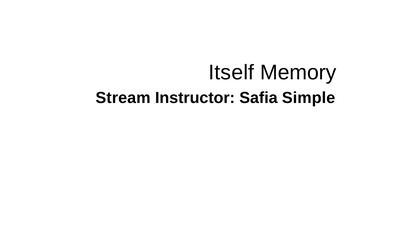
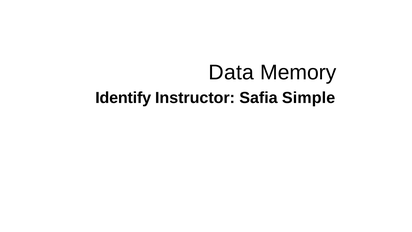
Itself: Itself -> Data (231, 72)
Stream: Stream -> Identify (123, 98)
